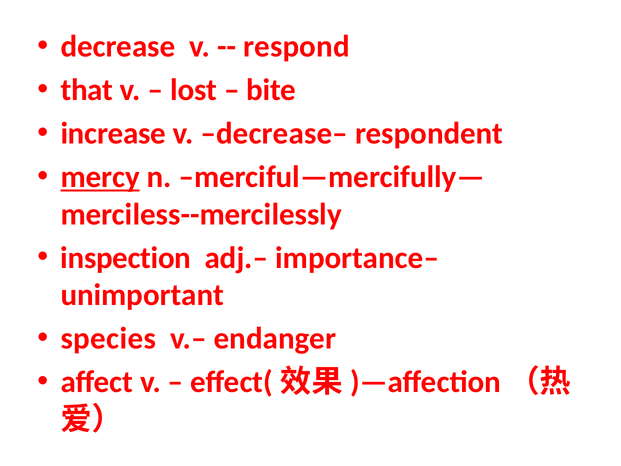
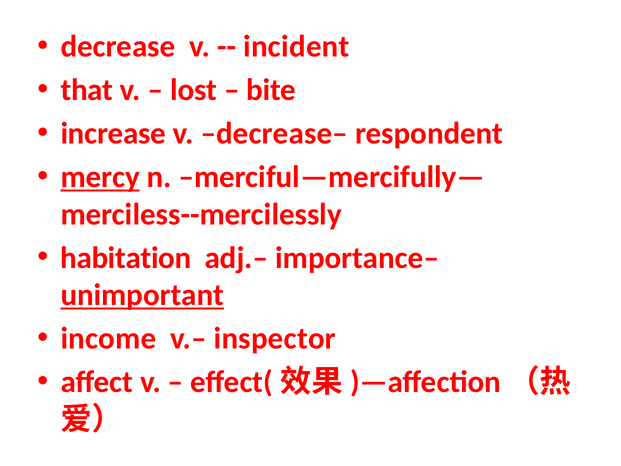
respond: respond -> incident (296, 46)
inspection: inspection -> habitation (126, 258)
unimportant underline: none -> present (142, 295)
species: species -> income (108, 338)
endanger: endanger -> inspector (275, 338)
